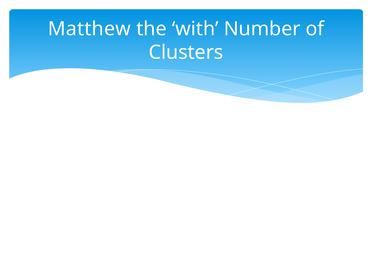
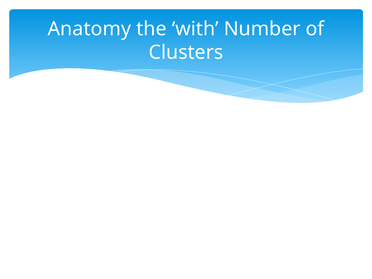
Matthew: Matthew -> Anatomy (89, 29)
